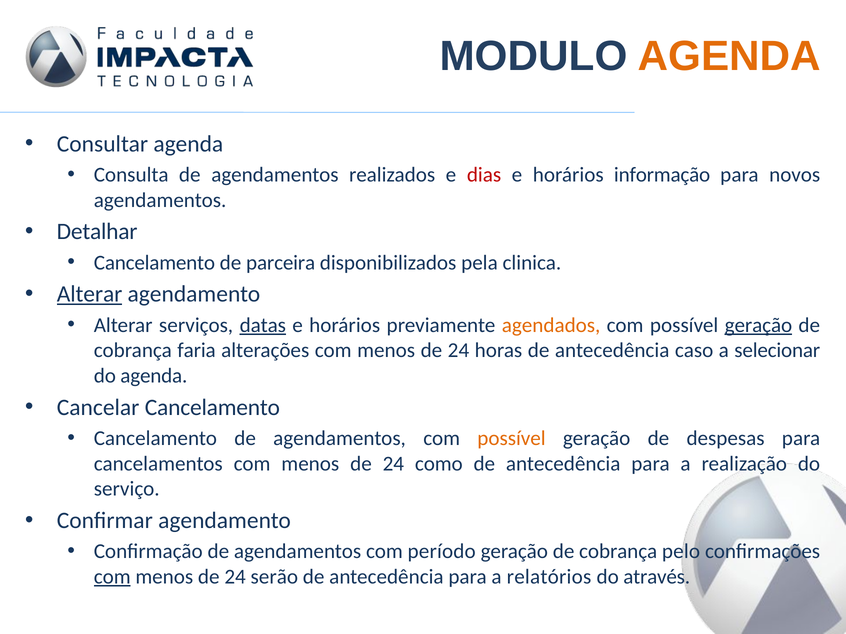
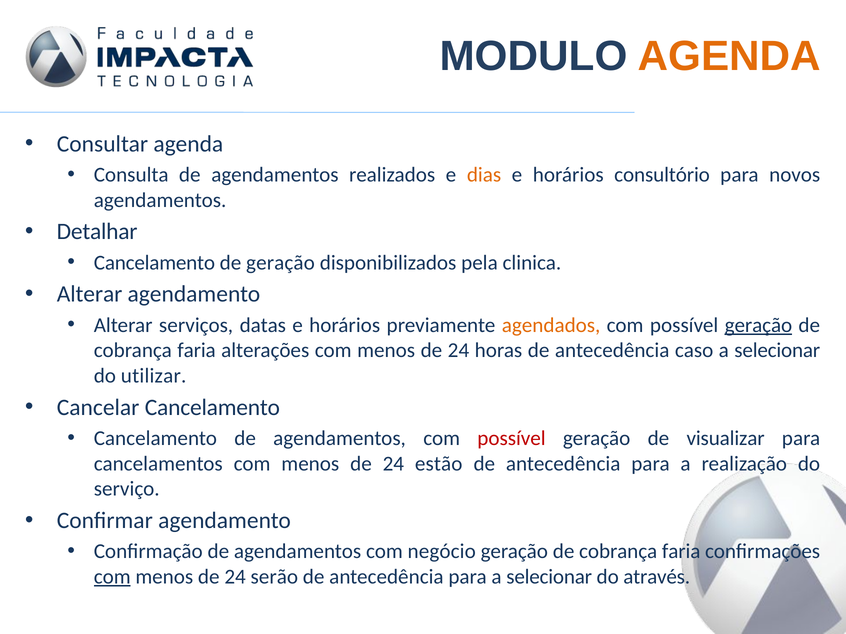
dias colour: red -> orange (484, 175)
informação: informação -> consultório (662, 175)
de parceira: parceira -> geração (280, 263)
Alterar underline: present -> none (90, 294)
datas underline: present -> none (263, 325)
do agenda: agenda -> utilizar (154, 376)
possível colour: orange -> red (512, 439)
despesas: despesas -> visualizar (726, 439)
como: como -> estão (439, 464)
período: período -> negócio (442, 552)
pelo: pelo -> faria (681, 552)
para a relatórios: relatórios -> selecionar (549, 577)
